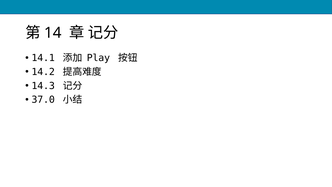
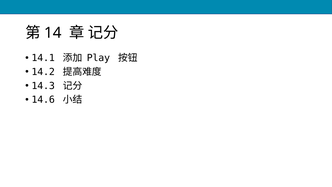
37.0: 37.0 -> 14.6 (43, 100)
